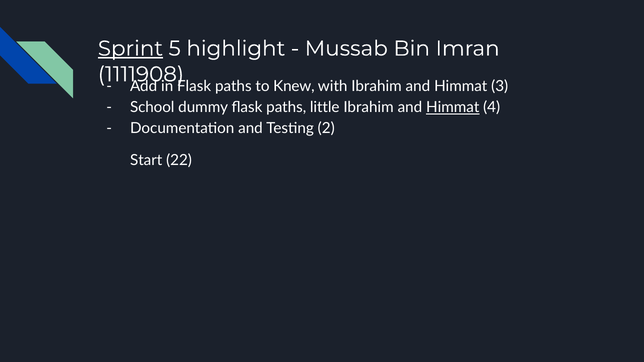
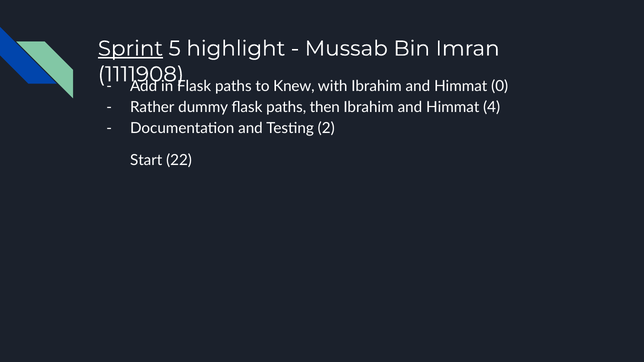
3: 3 -> 0 (500, 86)
School: School -> Rather (152, 107)
little: little -> then (325, 107)
Himmat underline: present -> none (453, 107)
